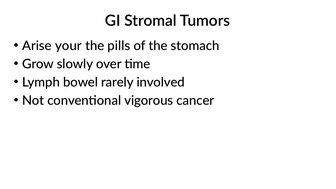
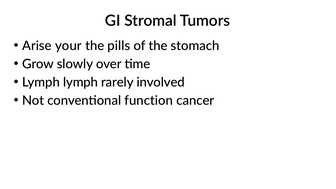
Lymph bowel: bowel -> lymph (81, 82)
vigorous: vigorous -> function (149, 101)
